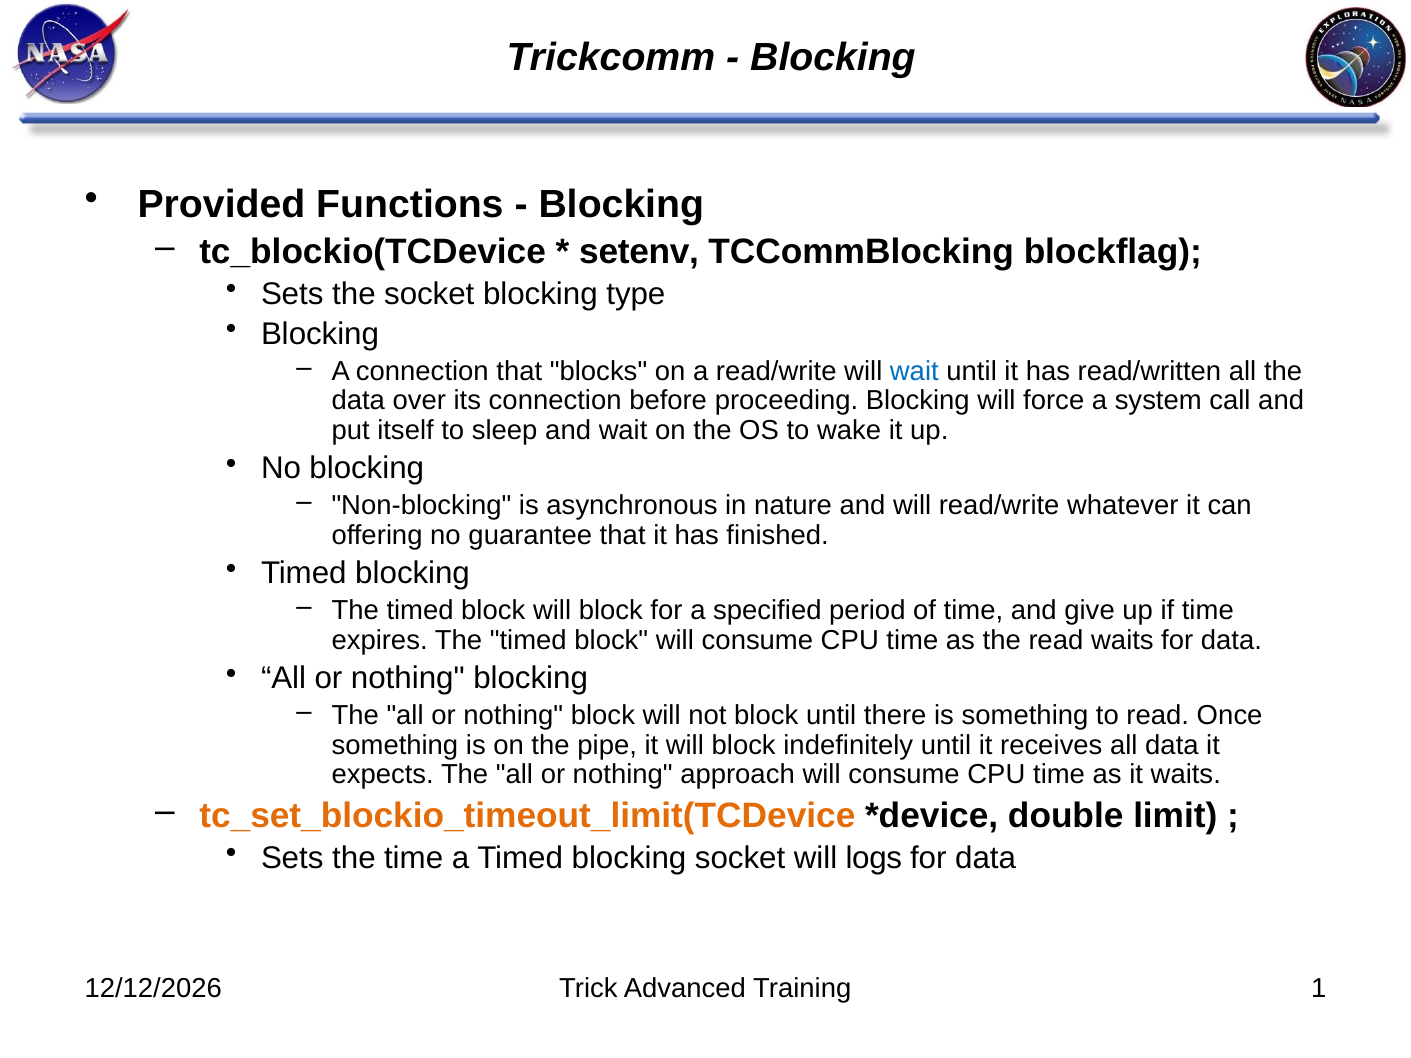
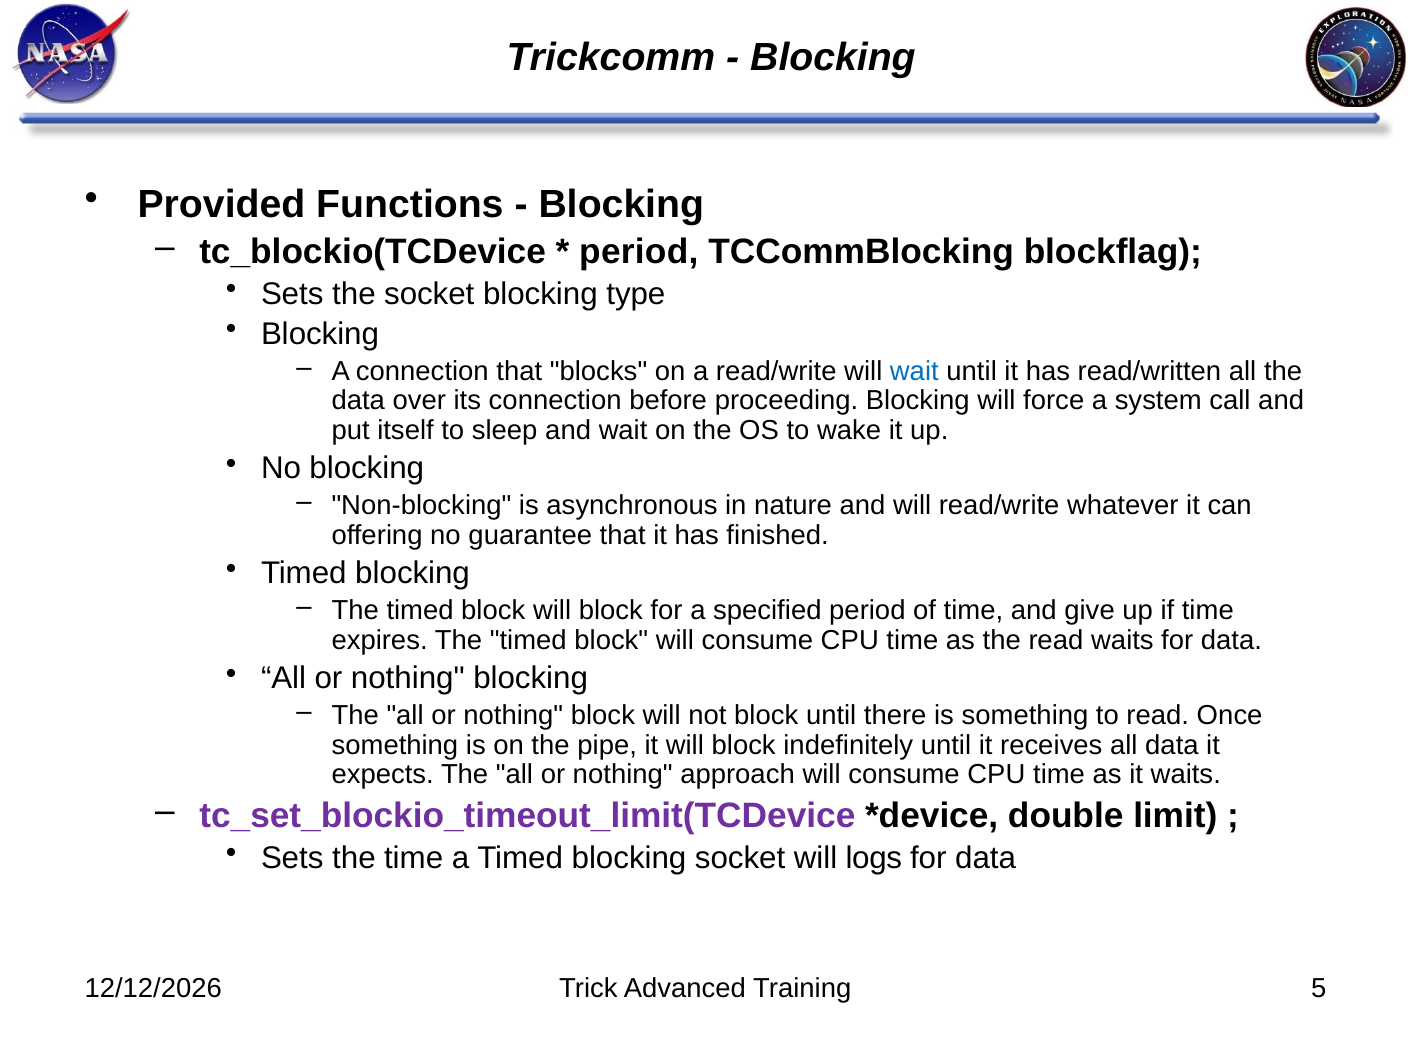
setenv: setenv -> period (639, 252)
tc_set_blockio_timeout_limit(TCDevice colour: orange -> purple (527, 816)
1: 1 -> 5 (1319, 989)
